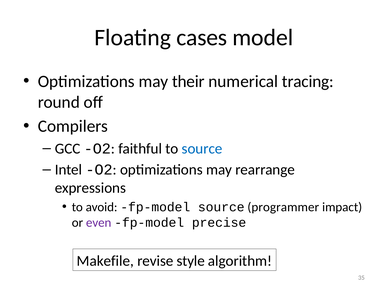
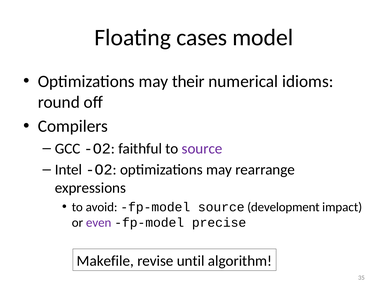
tracing: tracing -> idioms (308, 81)
source colour: blue -> purple (202, 149)
programmer: programmer -> development (283, 207)
style: style -> until (191, 261)
